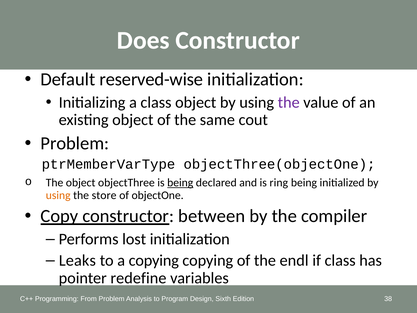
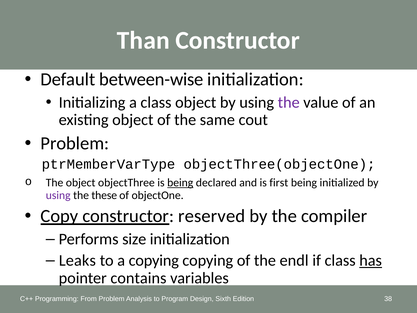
Does: Does -> Than (143, 40)
reserved-wise: reserved-wise -> between-wise (151, 79)
ring: ring -> first (279, 183)
using colour: orange -> purple (58, 195)
store: store -> these (104, 195)
between: between -> reserved (212, 216)
lost: lost -> size (134, 239)
has underline: none -> present (371, 260)
redefine: redefine -> contains (138, 278)
